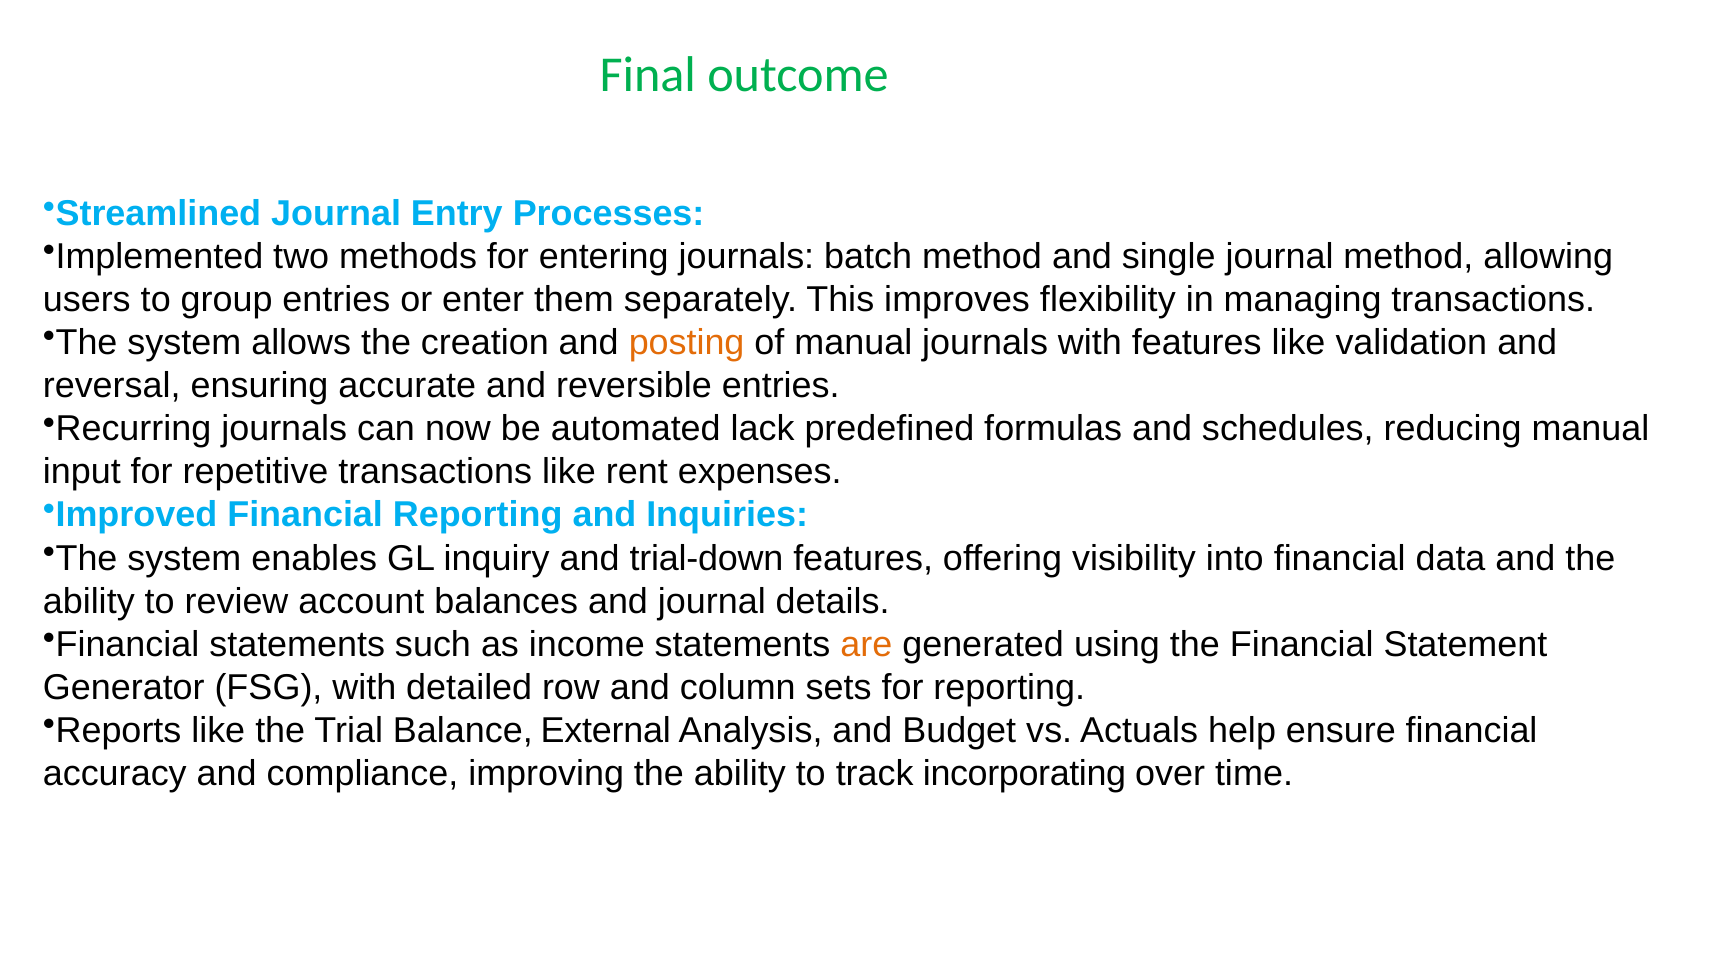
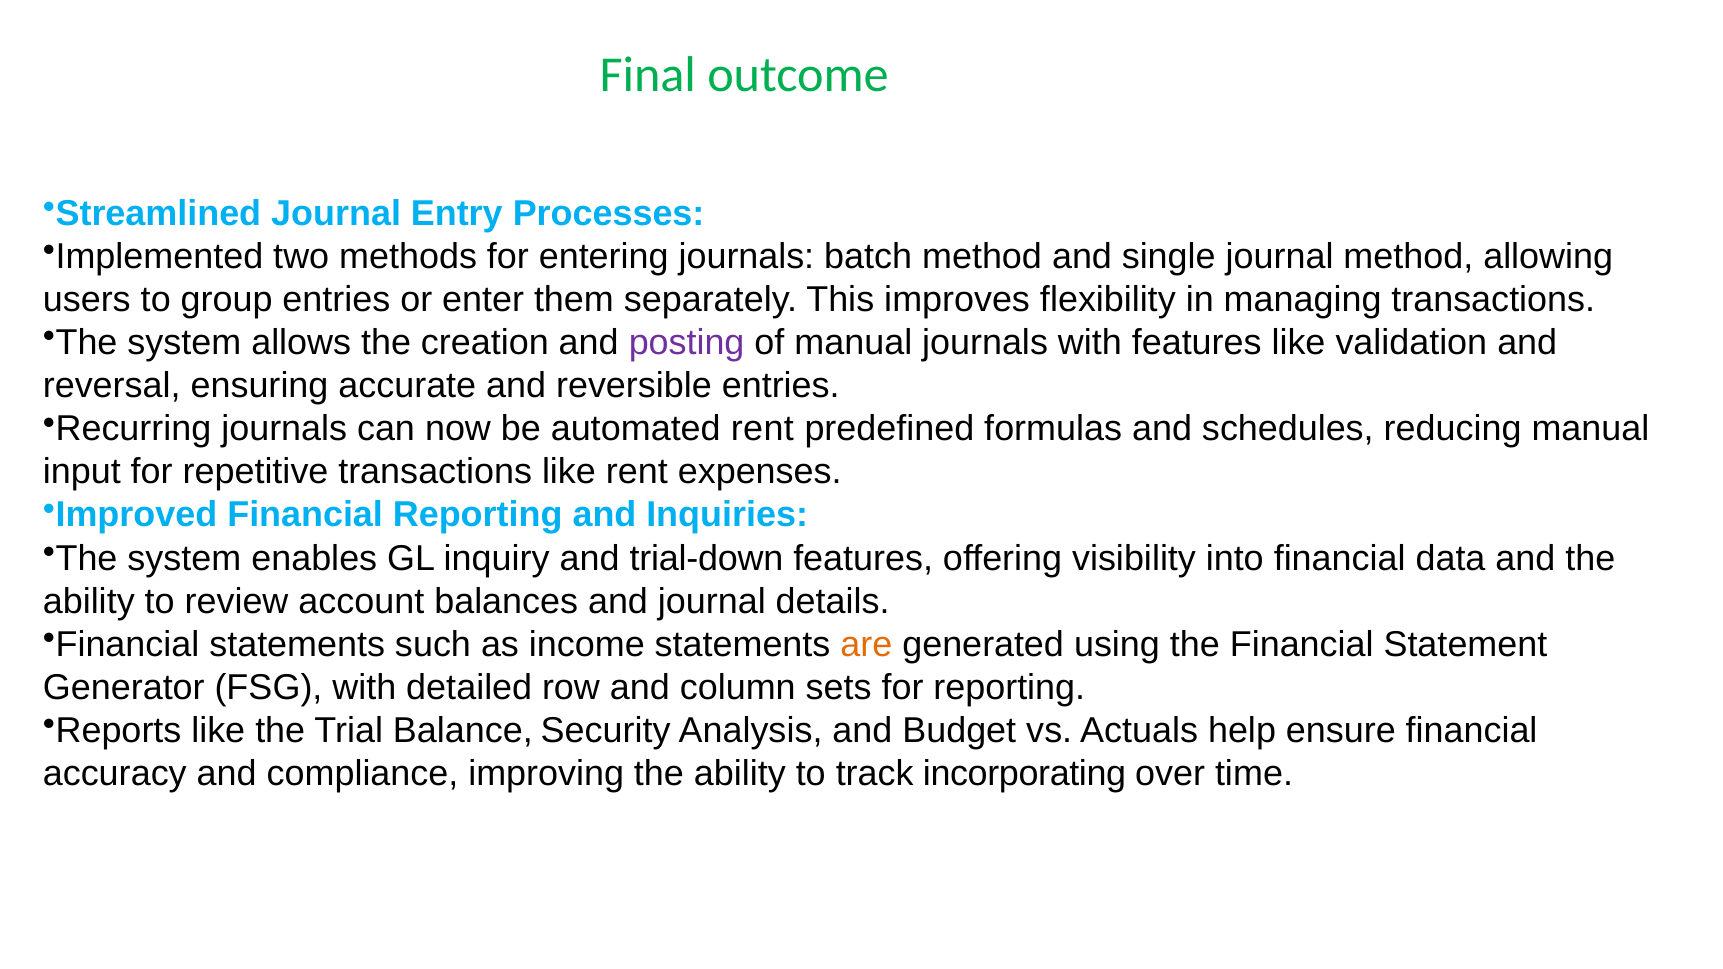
posting colour: orange -> purple (687, 343)
automated lack: lack -> rent (762, 429)
External: External -> Security (606, 731)
